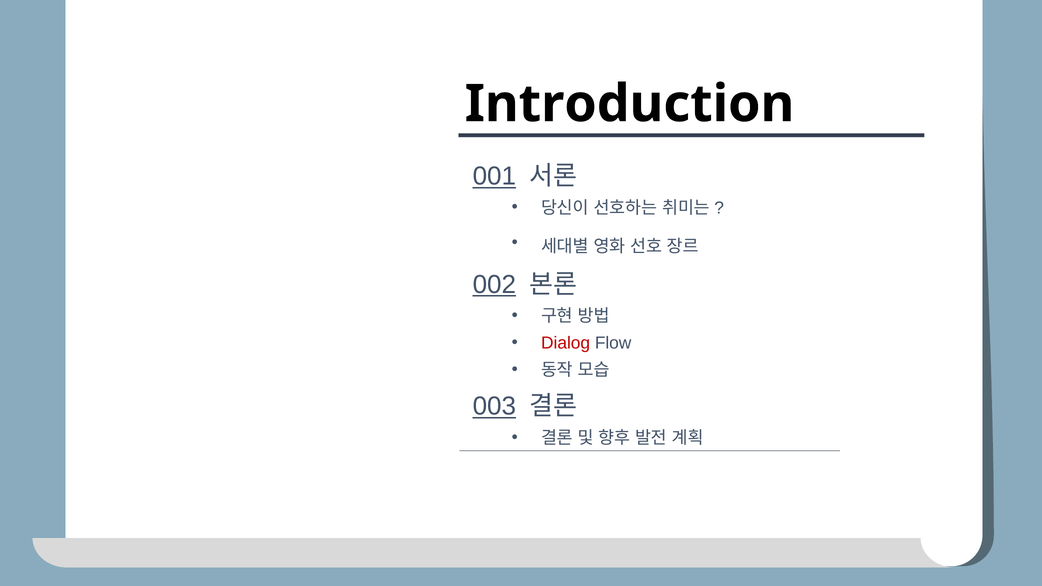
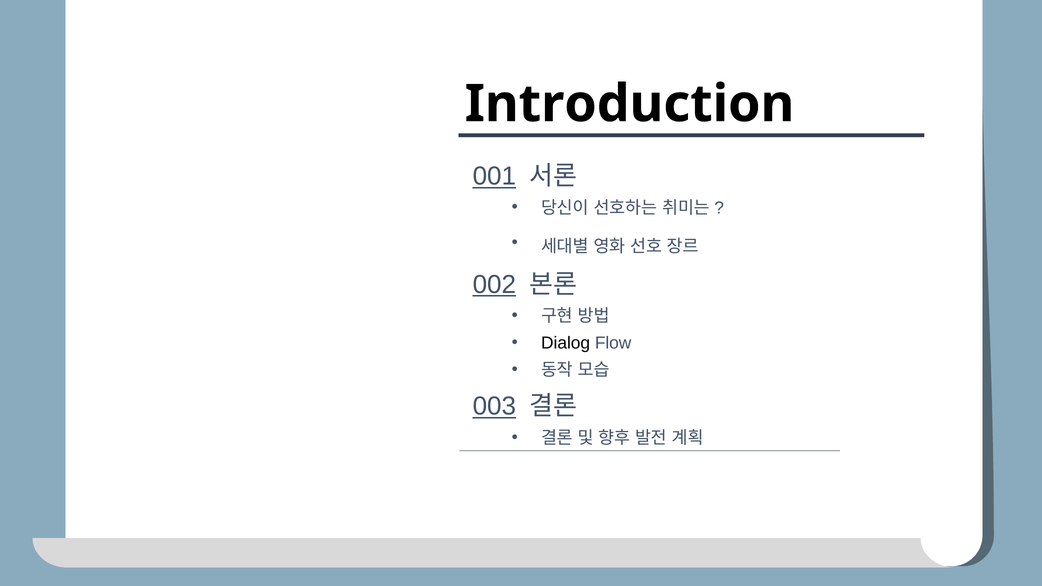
Dialog colour: red -> black (566, 343)
